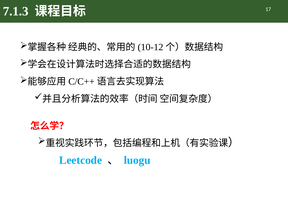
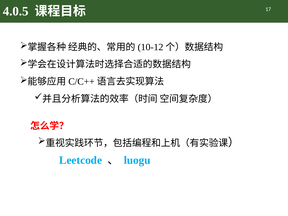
7.1.3: 7.1.3 -> 4.0.5 (16, 11)
